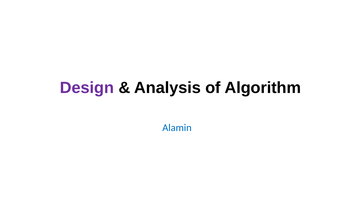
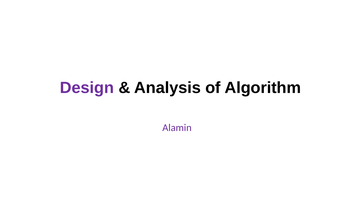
Alamin colour: blue -> purple (177, 128)
